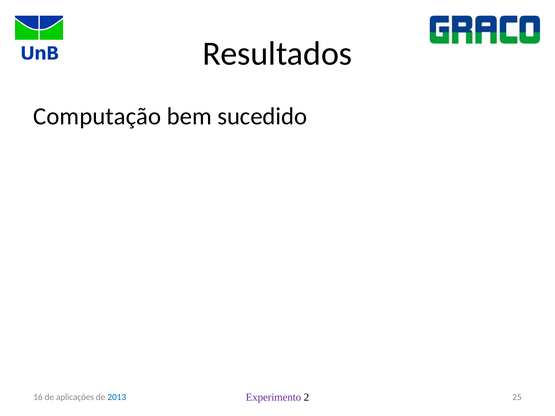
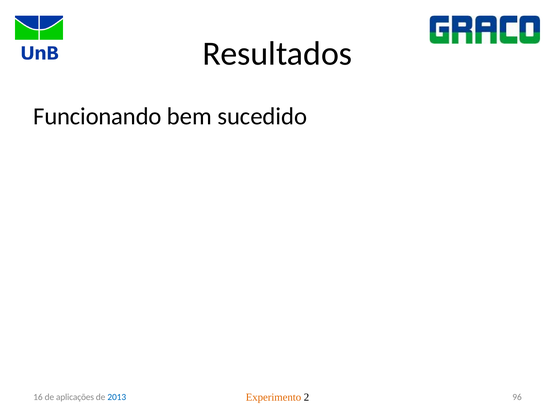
Computação: Computação -> Funcionando (97, 116)
Experimento colour: purple -> orange (273, 398)
25: 25 -> 96 (517, 397)
